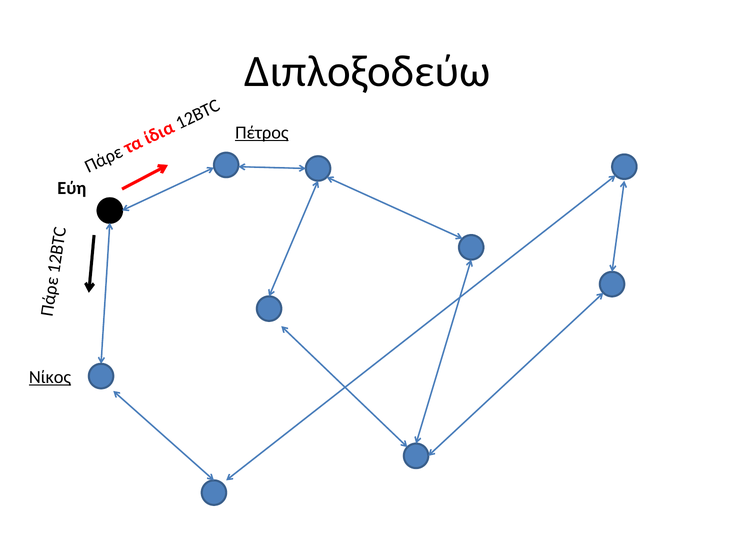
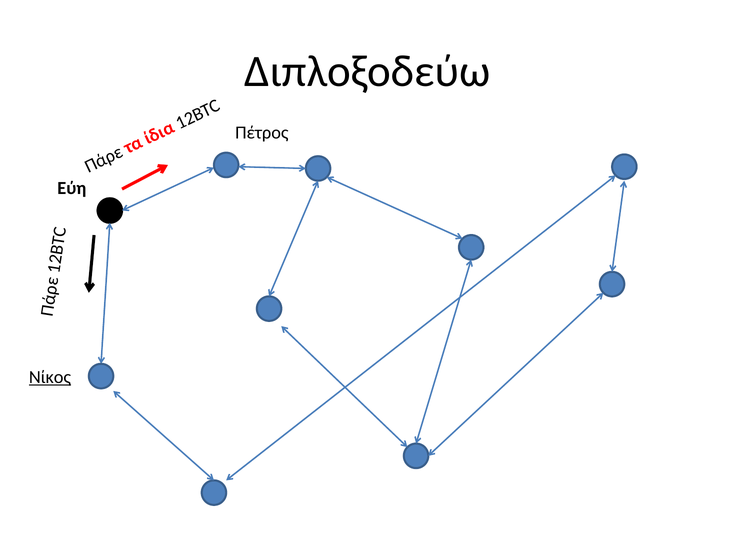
Πέτρος underline: present -> none (262, 132)
